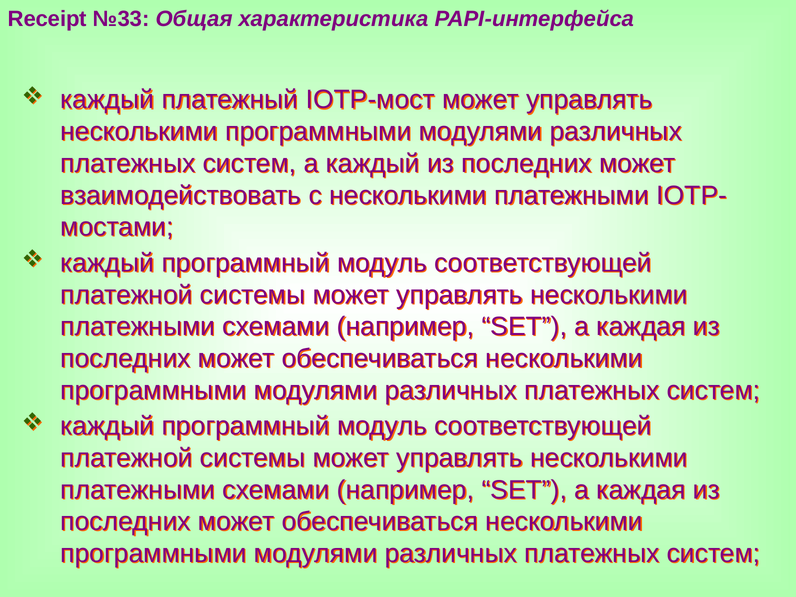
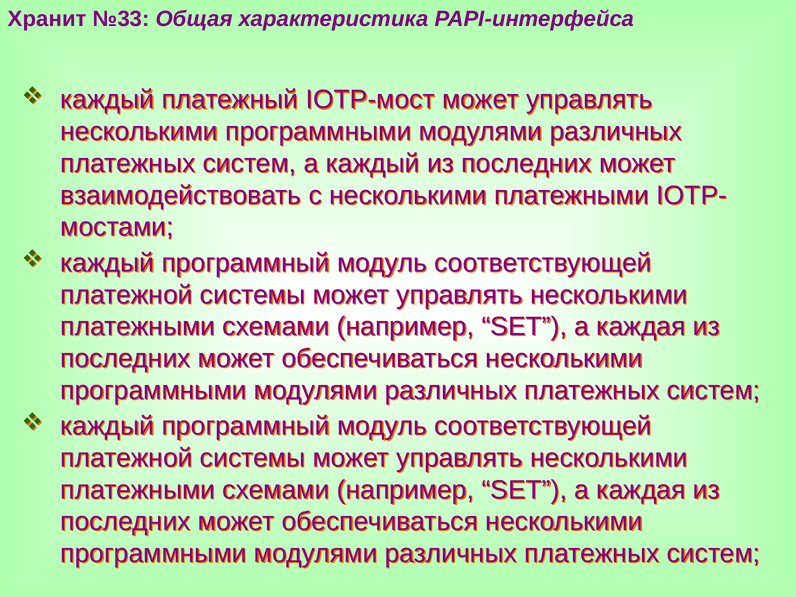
Receipt: Receipt -> Хранит (47, 19)
